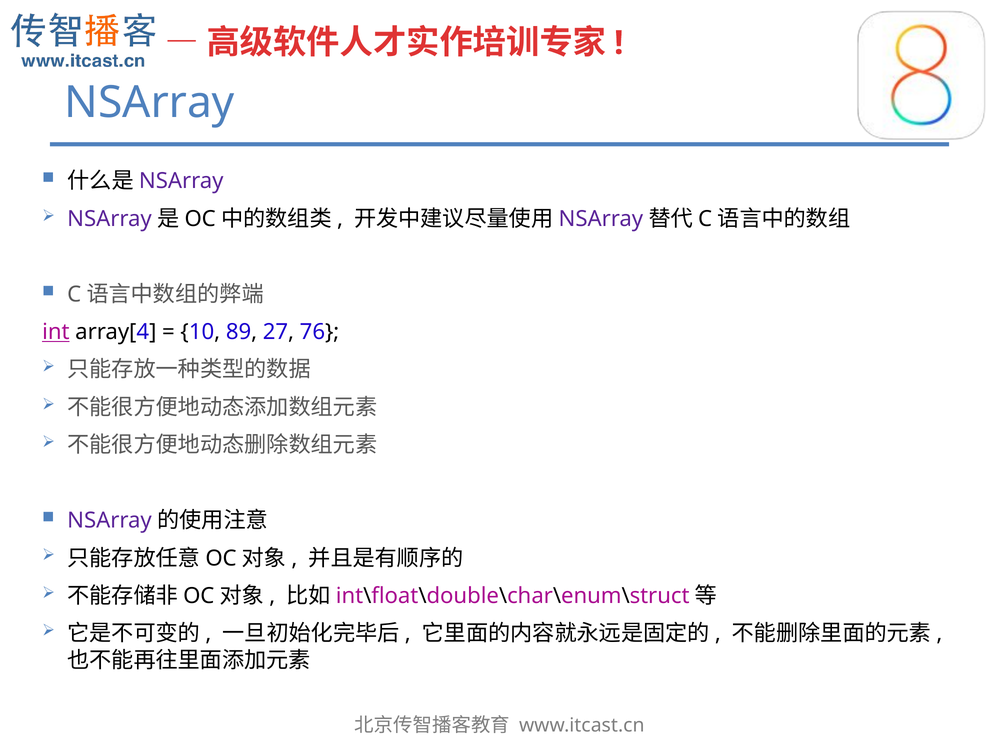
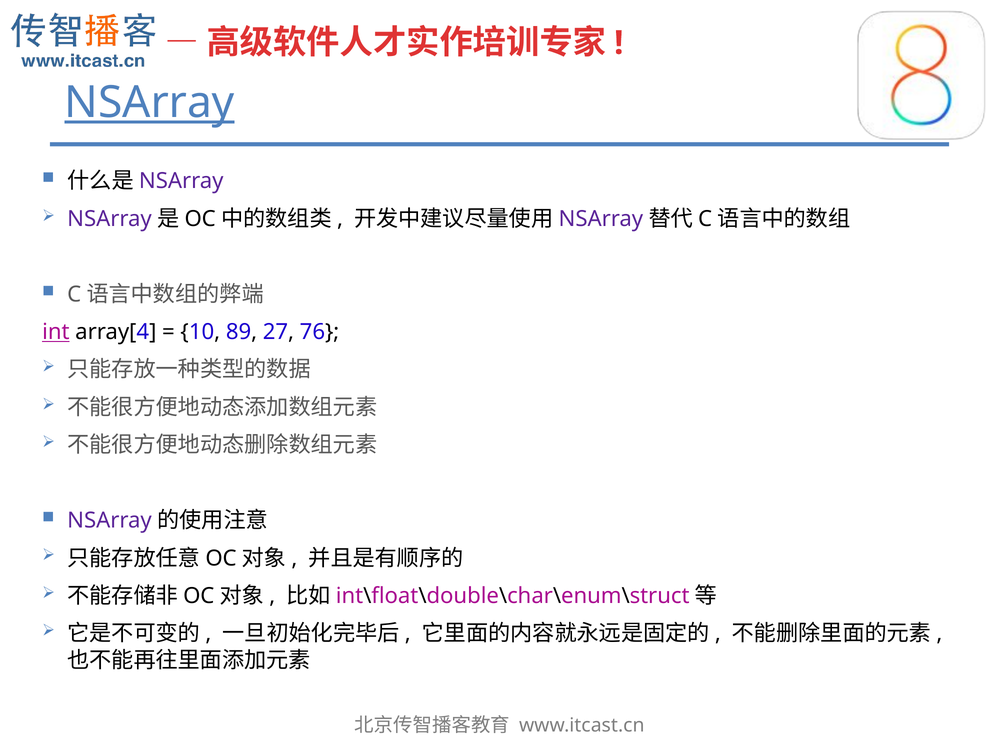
NSArray underline: none -> present (149, 103)
